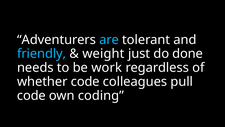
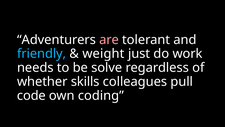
are colour: light blue -> pink (109, 40)
done: done -> work (188, 54)
work: work -> solve (107, 67)
whether code: code -> skills (85, 81)
